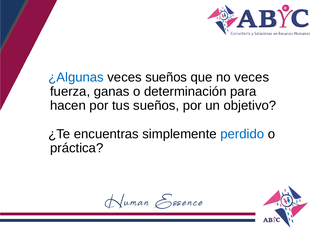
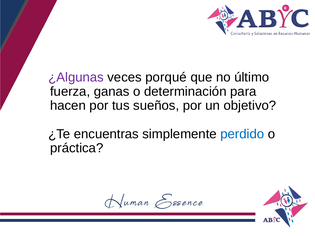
¿Algunas colour: blue -> purple (76, 77)
veces sueños: sueños -> porqué (166, 77)
no veces: veces -> último (252, 77)
